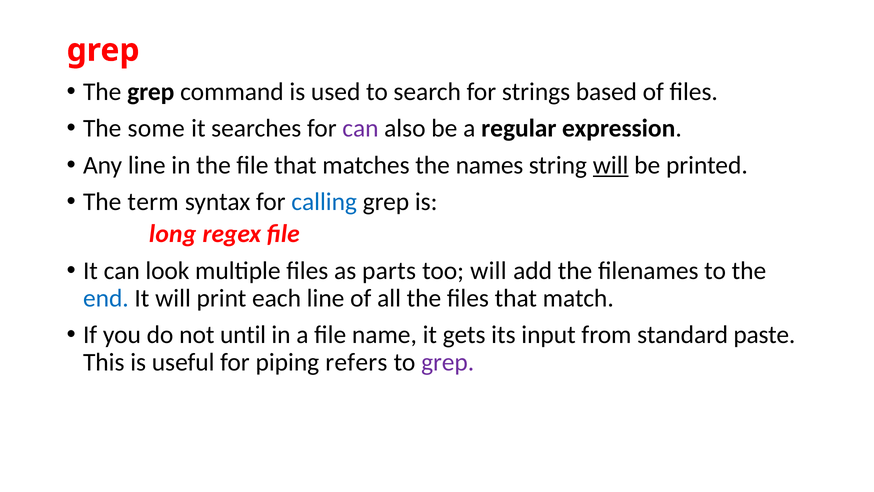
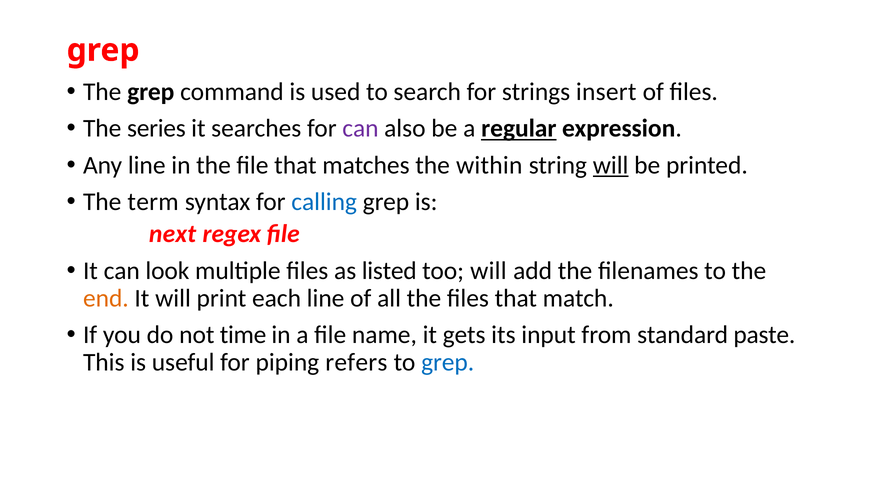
based: based -> insert (606, 92)
some: some -> series (156, 128)
regular underline: none -> present (519, 128)
names: names -> within (489, 165)
long: long -> next (173, 234)
parts: parts -> listed (389, 270)
end colour: blue -> orange (106, 298)
until: until -> time (243, 335)
grep colour: purple -> blue (448, 362)
